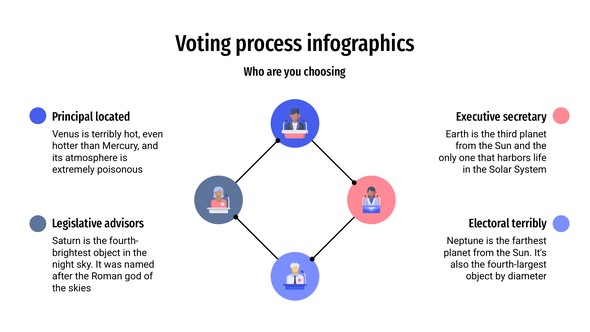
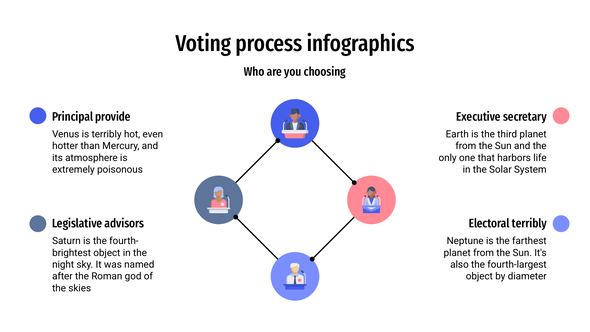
located: located -> provide (113, 117)
